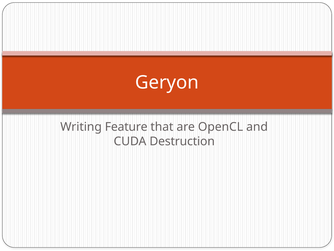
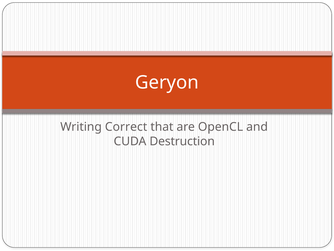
Feature: Feature -> Correct (126, 127)
